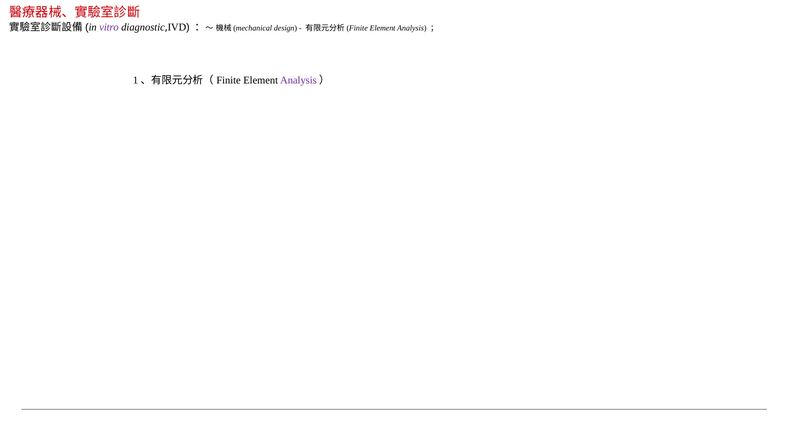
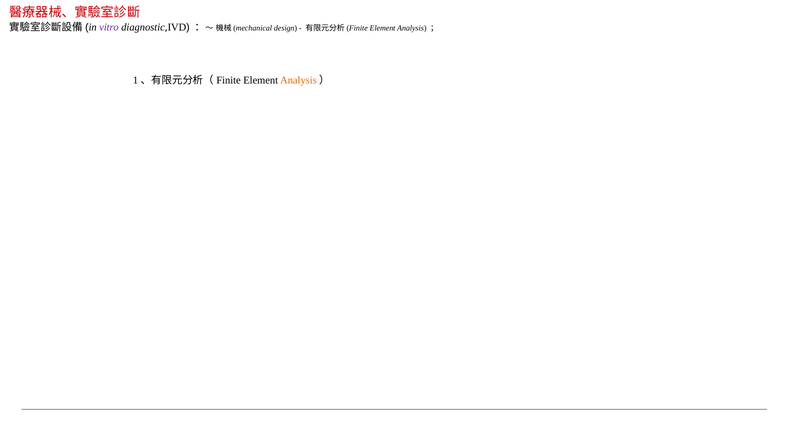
Analysis colour: purple -> orange (298, 80)
